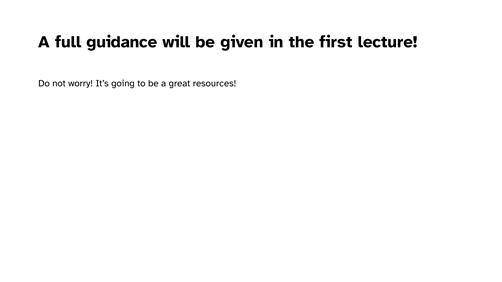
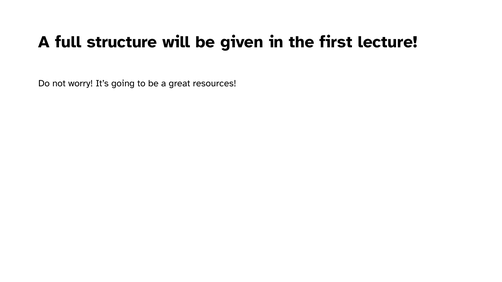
guidance: guidance -> structure (122, 42)
